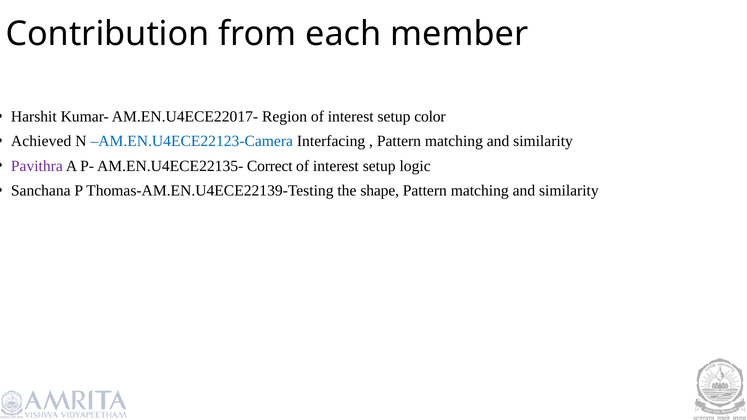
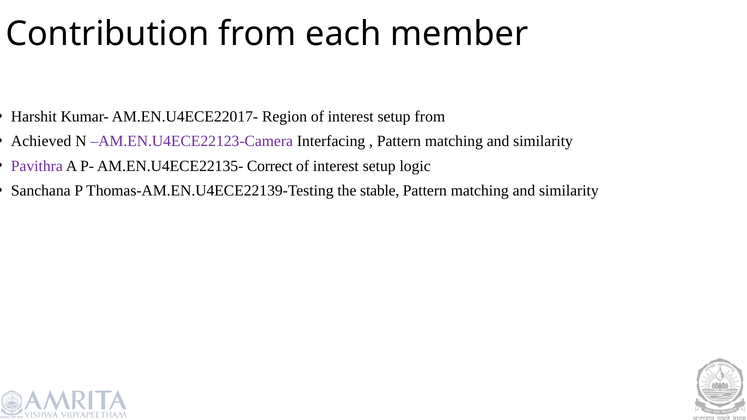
setup color: color -> from (430, 117)
AM.EN.U4ECE22123-Camera colour: blue -> purple (192, 141)
shape: shape -> stable (380, 191)
